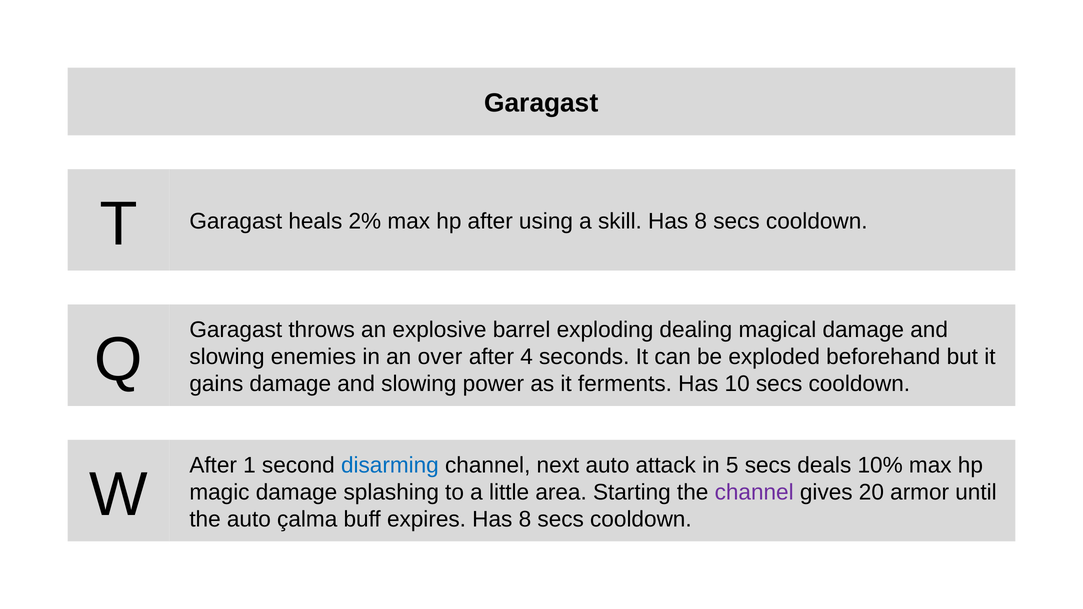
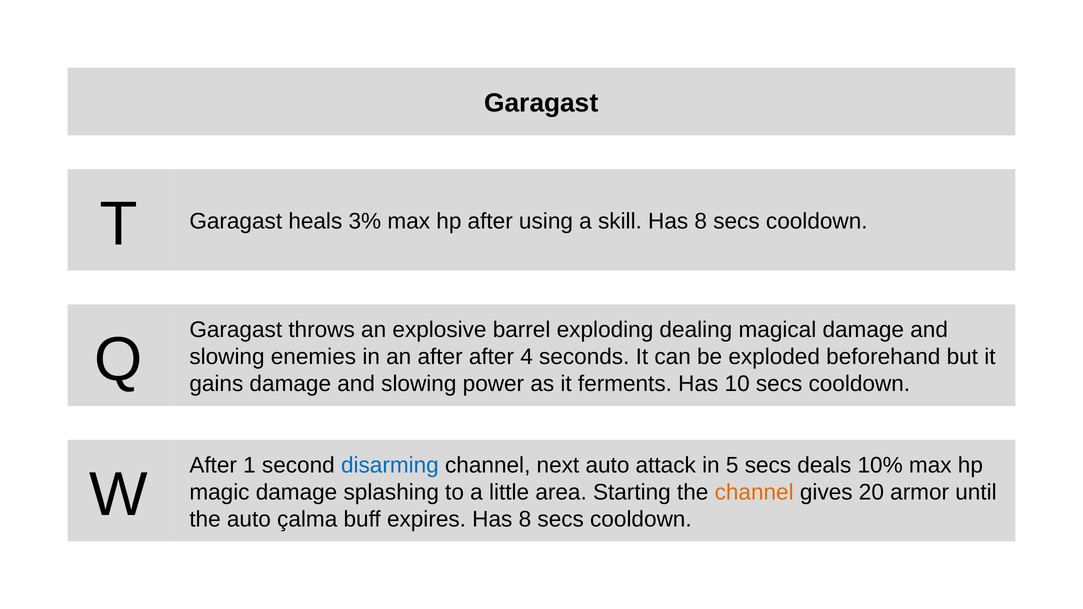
2%: 2% -> 3% (365, 222)
an over: over -> after (440, 357)
channel colour: purple -> orange (754, 492)
